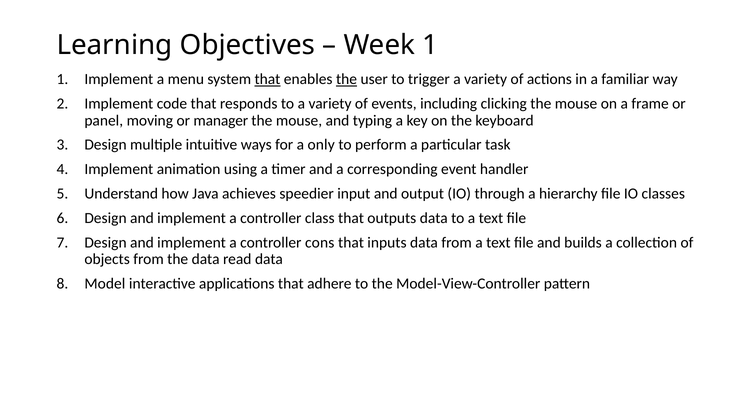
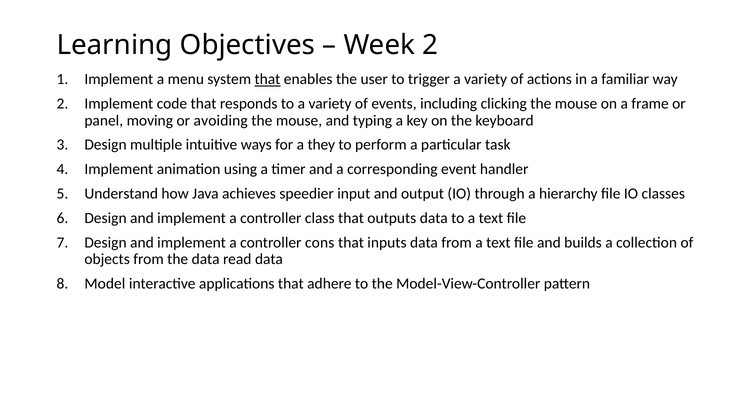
Week 1: 1 -> 2 (430, 45)
the underline: present -> none (347, 79)
manager: manager -> avoiding (221, 121)
only: only -> they (321, 145)
